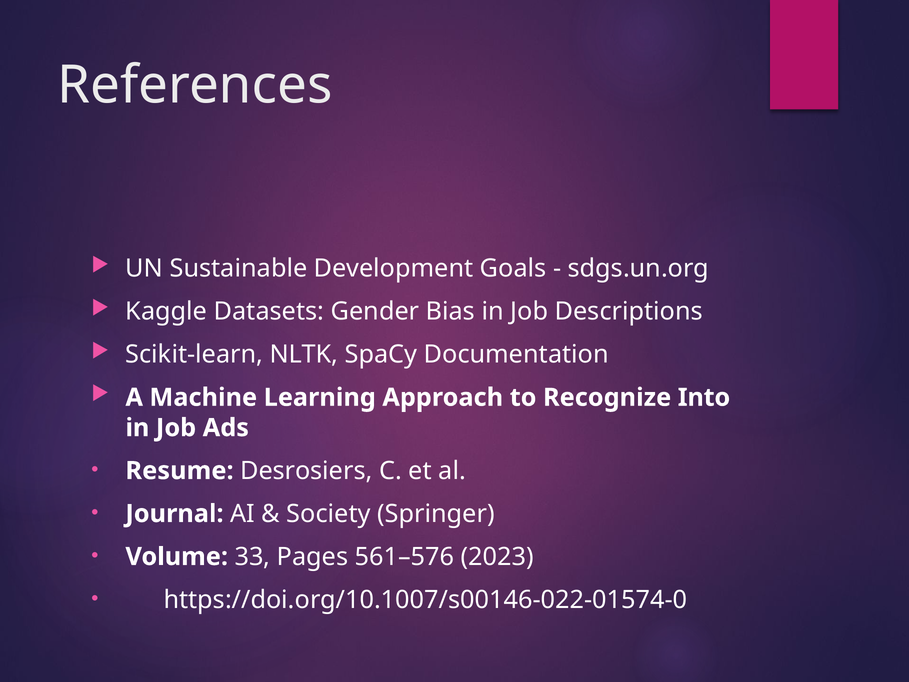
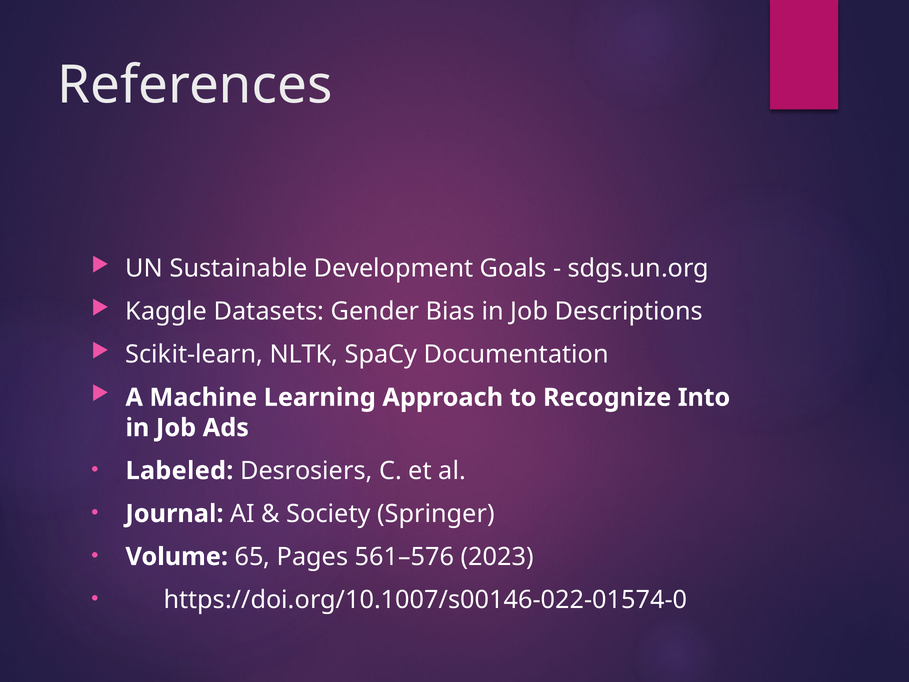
Resume: Resume -> Labeled (179, 471)
33: 33 -> 65 (252, 556)
